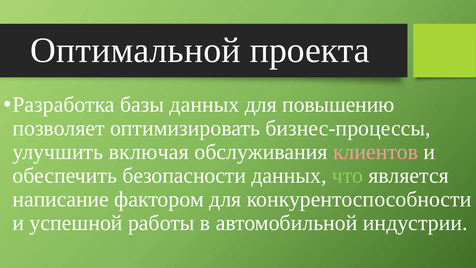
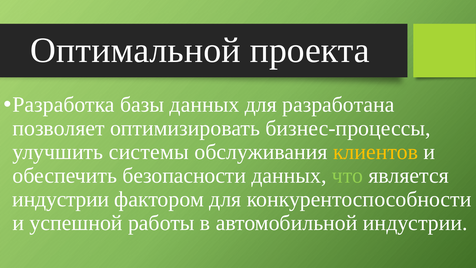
повышению: повышению -> разработана (338, 105)
включая: включая -> системы (149, 152)
клиентов colour: pink -> yellow (376, 152)
написание: написание -> индустрии (61, 199)
